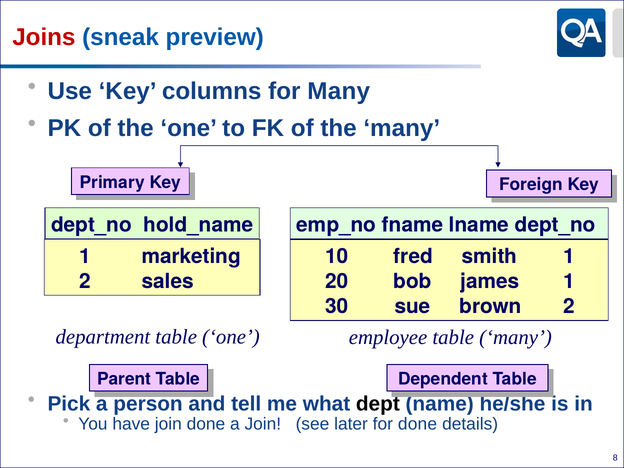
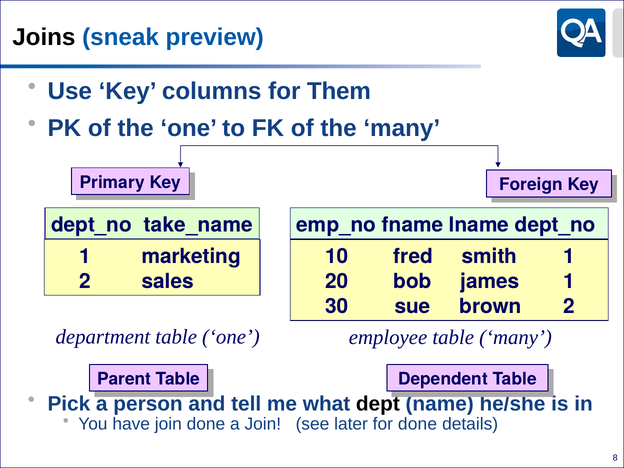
Joins colour: red -> black (44, 37)
for Many: Many -> Them (339, 91)
hold_name: hold_name -> take_name (198, 225)
